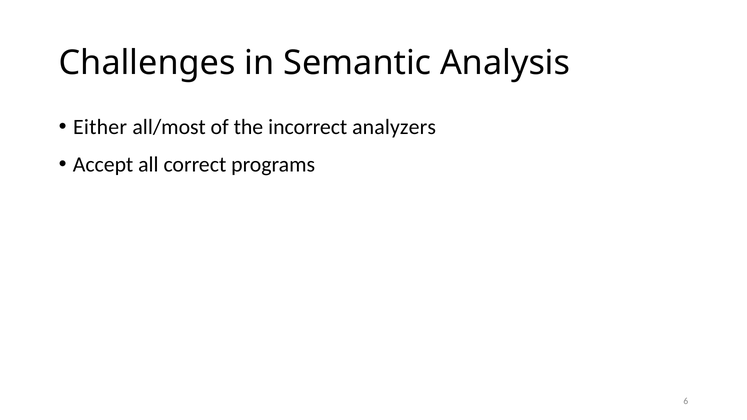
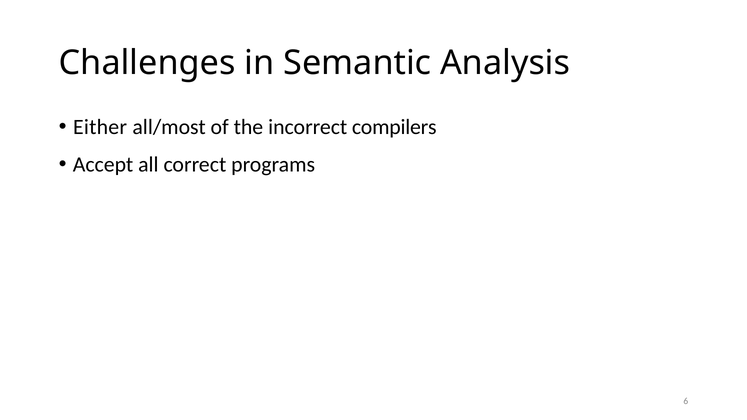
analyzers: analyzers -> compilers (394, 127)
